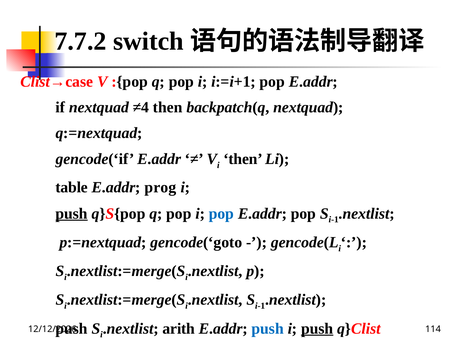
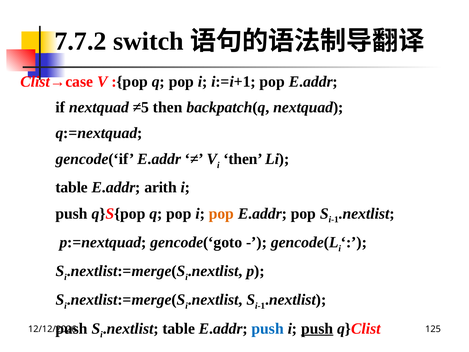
≠4: ≠4 -> ≠5 (141, 107)
prog: prog -> arith (161, 187)
push underline: present -> none (72, 213)
pop colour: blue -> orange (221, 213)
arith: arith -> table (179, 328)
114: 114 -> 125 (433, 329)
